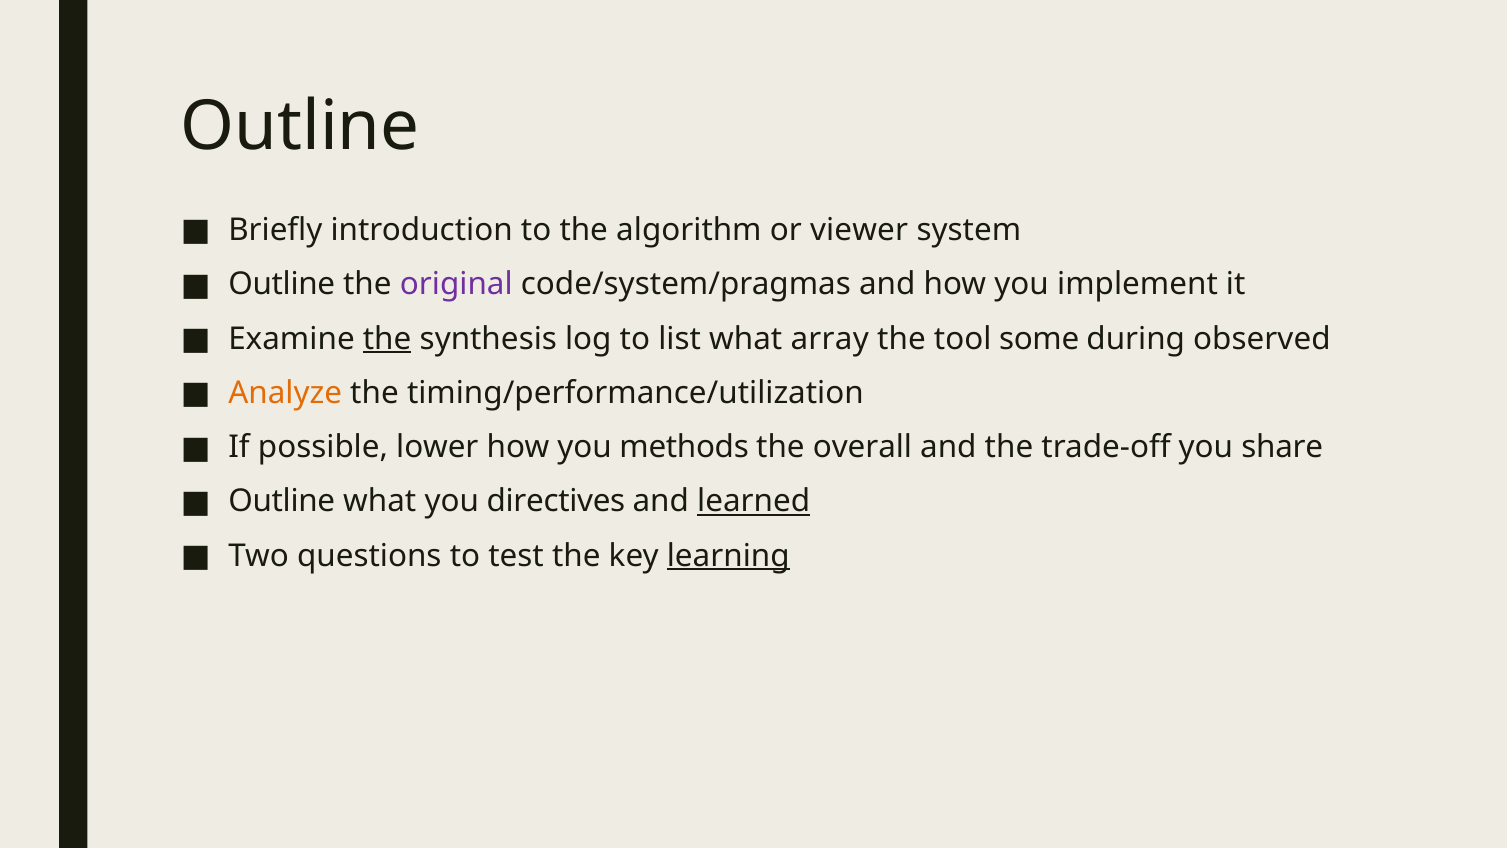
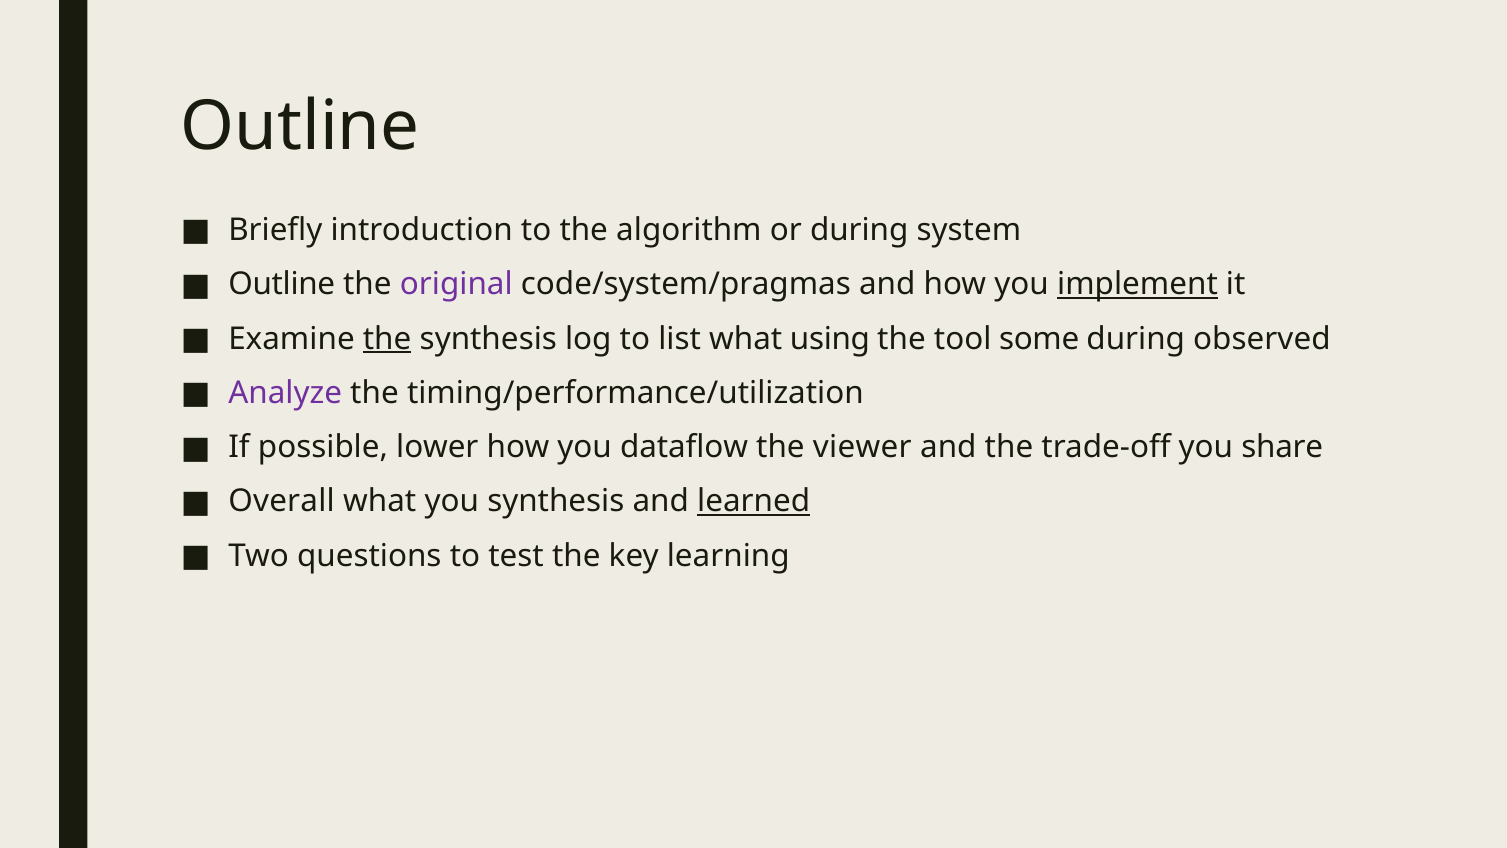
or viewer: viewer -> during (859, 230)
implement underline: none -> present (1138, 284)
array: array -> using (830, 339)
Analyze colour: orange -> purple (285, 393)
methods: methods -> dataflow (684, 447)
overall: overall -> viewer (862, 447)
Outline: Outline -> Overall (282, 501)
you directives: directives -> synthesis (556, 501)
learning underline: present -> none (728, 556)
